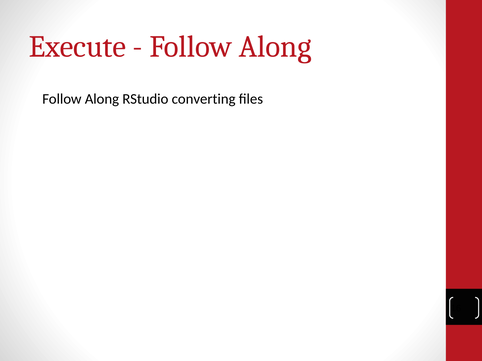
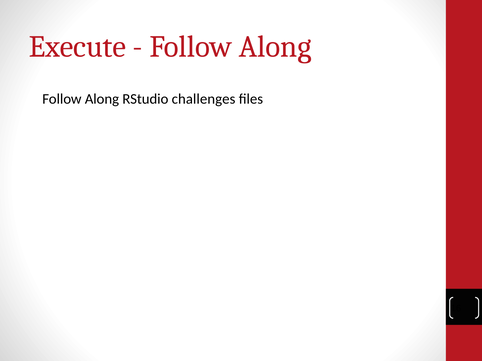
converting: converting -> challenges (204, 99)
